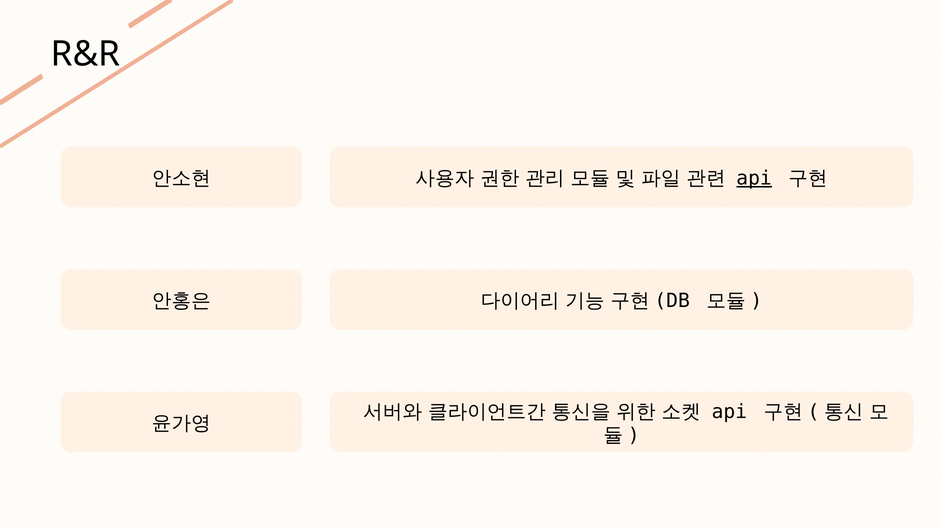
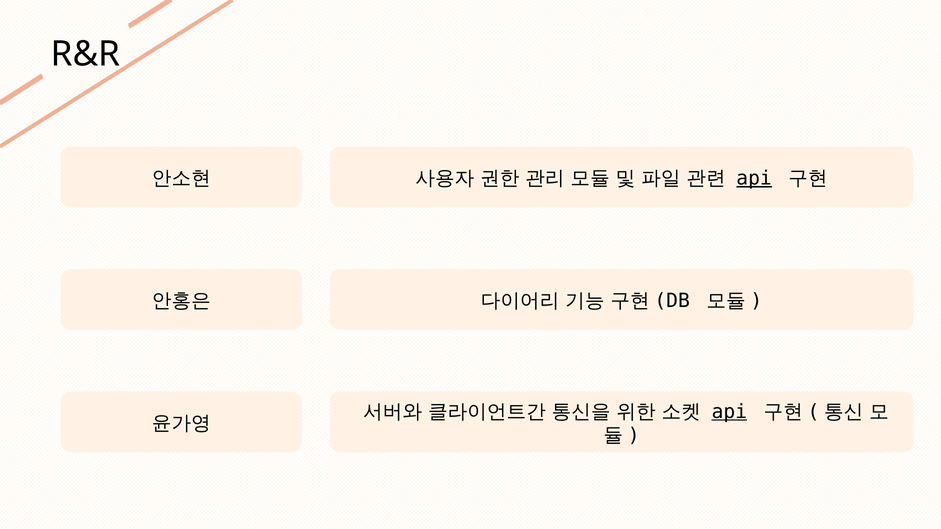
api underline: none -> present (729, 412)
